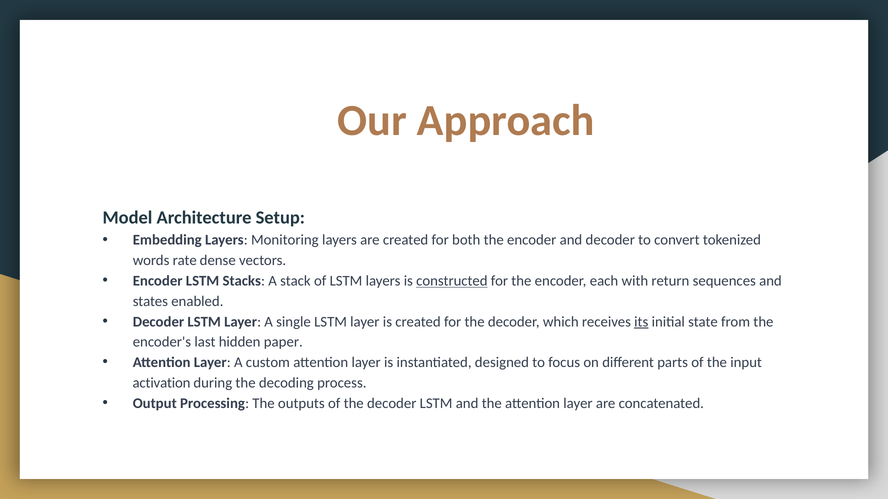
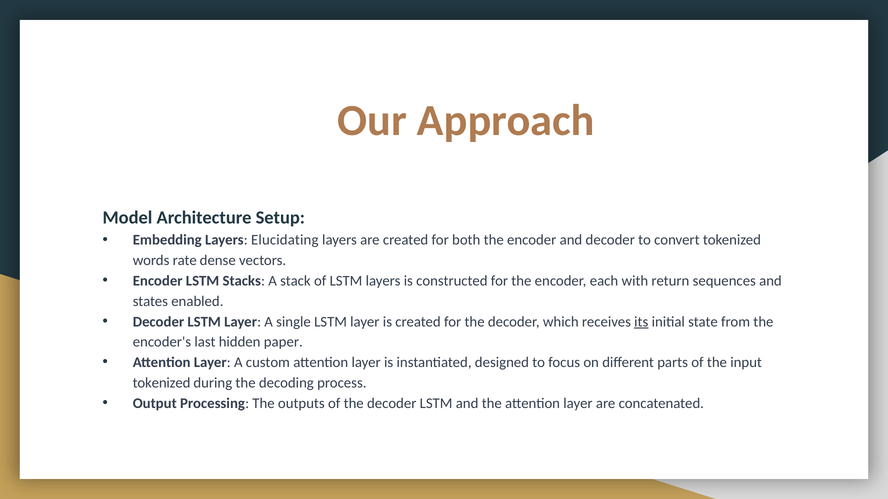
Monitoring: Monitoring -> Elucidating (285, 240)
constructed underline: present -> none (452, 281)
activation: activation -> tokenized (162, 383)
